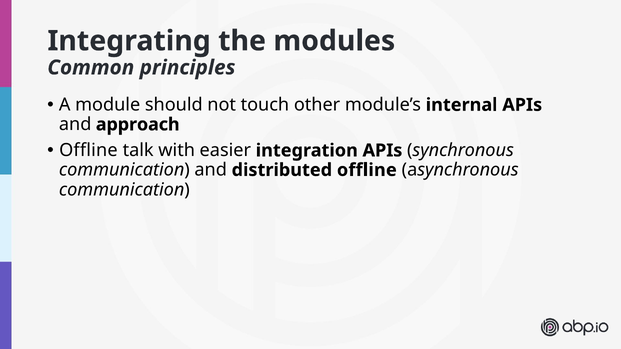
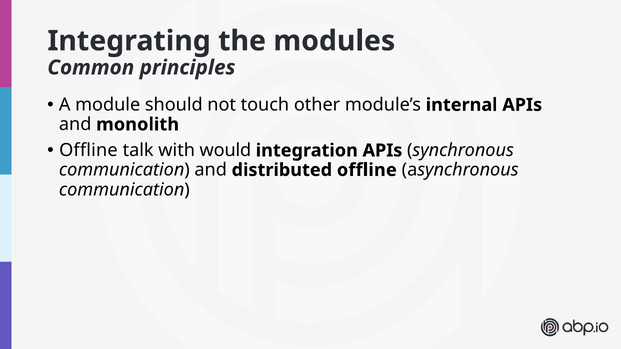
approach: approach -> monolith (138, 125)
easier: easier -> would (225, 151)
